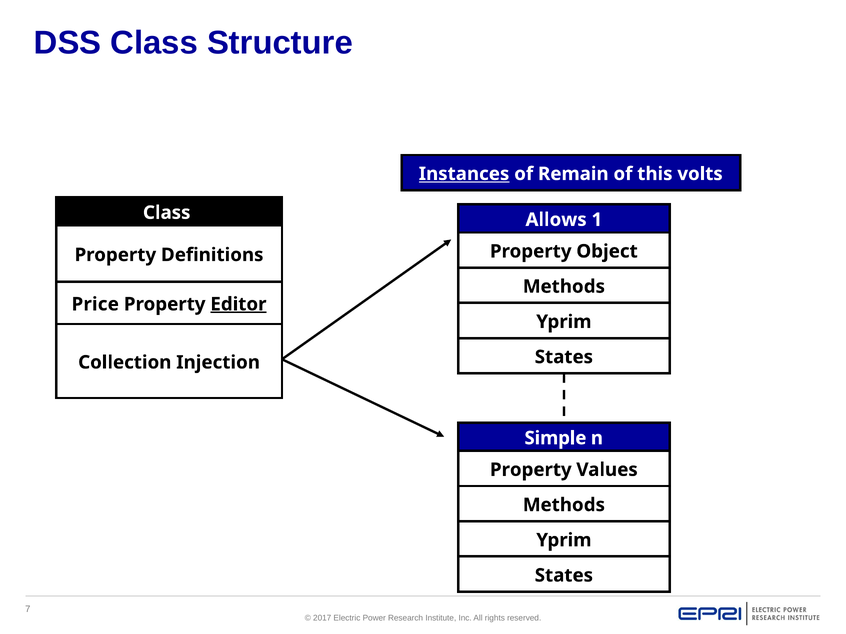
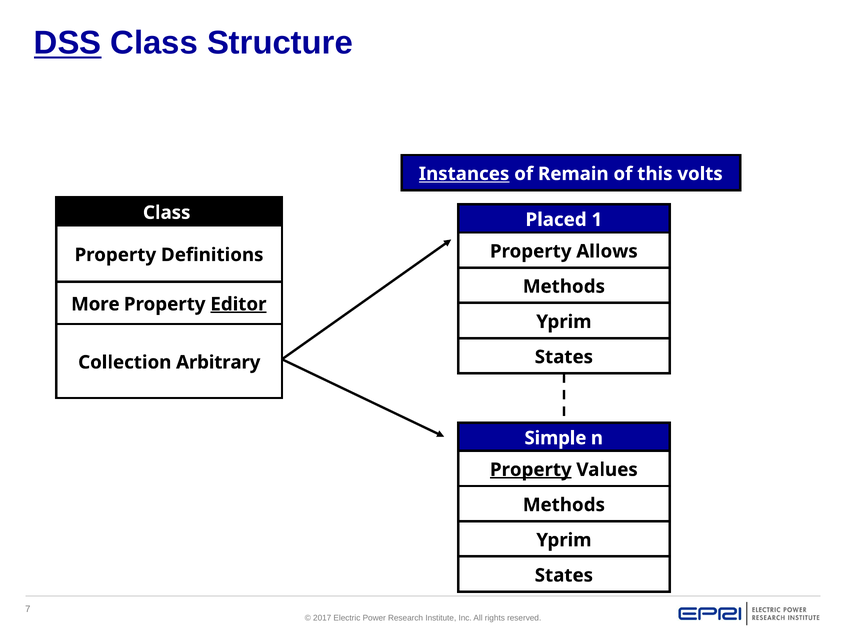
DSS underline: none -> present (68, 43)
Allows: Allows -> Placed (556, 220)
Object: Object -> Allows (607, 252)
Price: Price -> More (95, 304)
Injection: Injection -> Arbitrary (218, 363)
Property underline: none -> present (531, 470)
